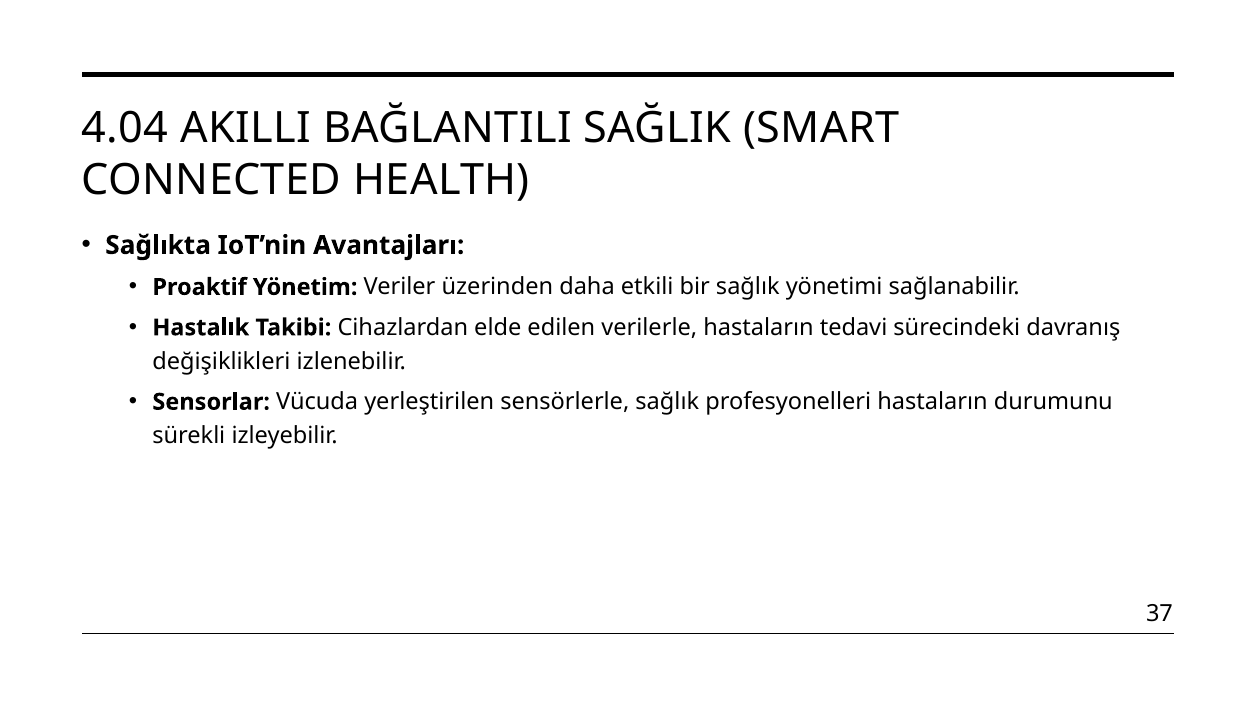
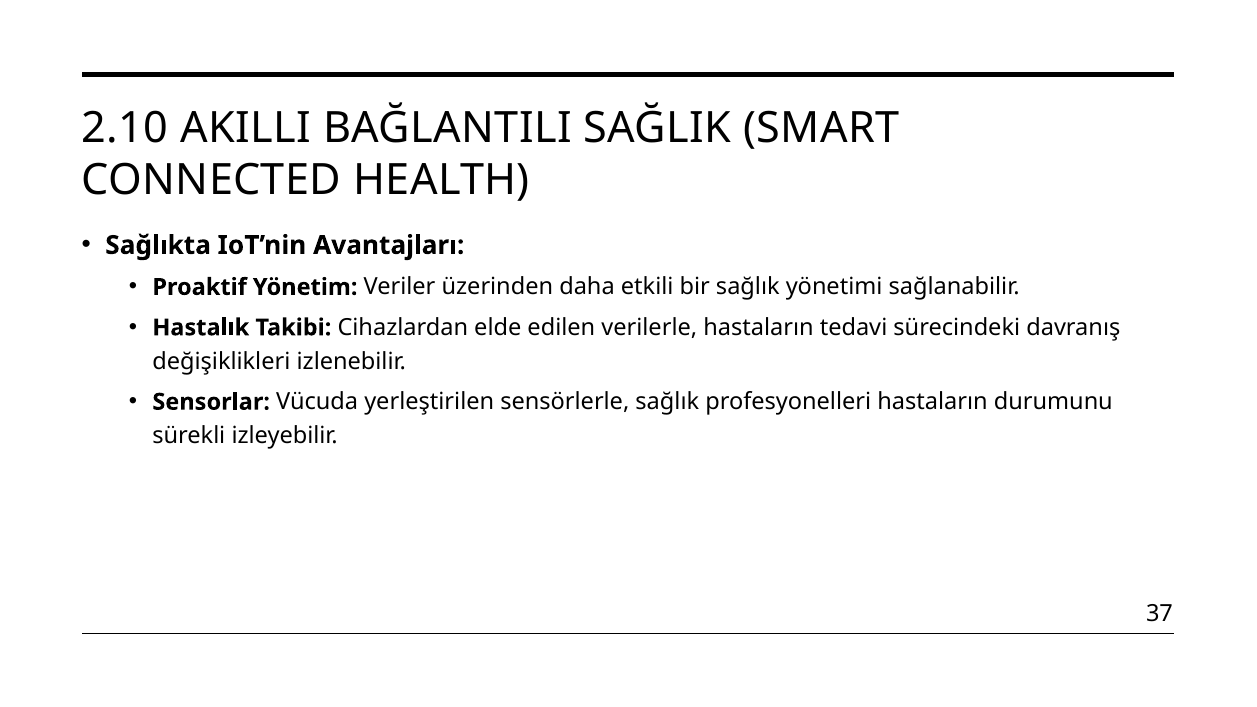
4.04: 4.04 -> 2.10 (125, 129)
